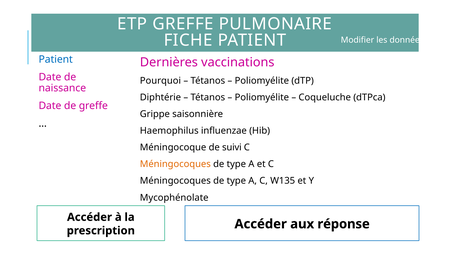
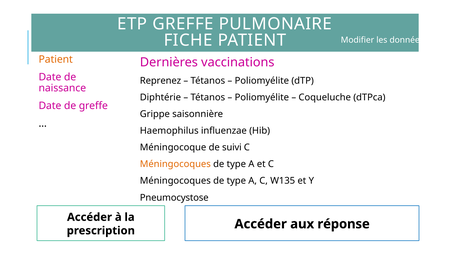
Patient colour: blue -> orange (56, 59)
Pourquoi: Pourquoi -> Reprenez (160, 81)
Mycophénolate: Mycophénolate -> Pneumocystose (174, 198)
